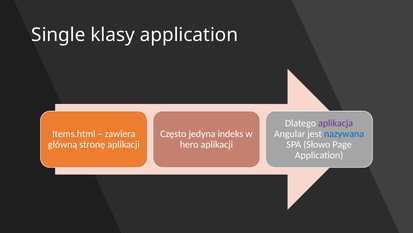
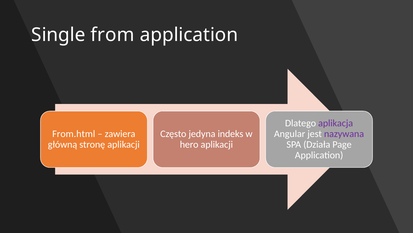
klasy: klasy -> from (113, 35)
Items.html: Items.html -> From.html (74, 133)
nazywana colour: blue -> purple (344, 133)
Słowo: Słowo -> Działa (317, 144)
